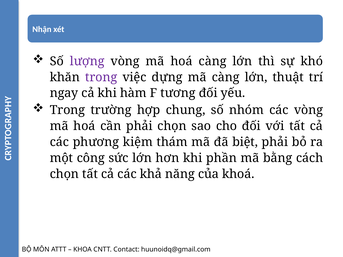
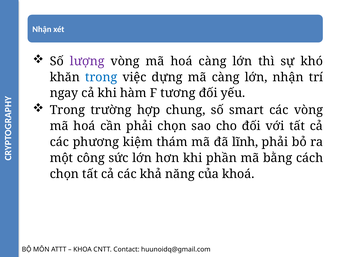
trong colour: purple -> blue (101, 77)
lớn thuật: thuật -> nhận (288, 77)
nhóm: nhóm -> smart (246, 110)
biệt: biệt -> lĩnh (245, 142)
